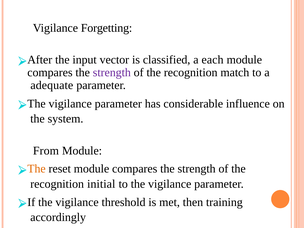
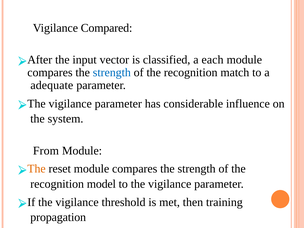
Forgetting: Forgetting -> Compared (107, 28)
strength colour: purple -> blue (112, 72)
initial: initial -> model (101, 184)
accordingly: accordingly -> propagation (58, 217)
